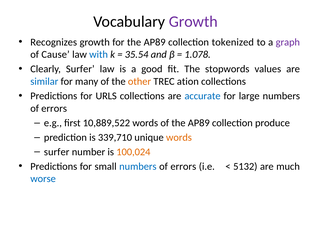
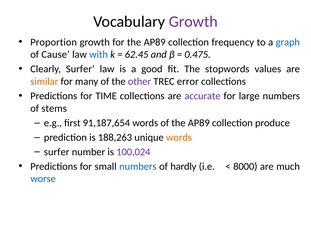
Recognizes: Recognizes -> Proportion (54, 42)
tokenized: tokenized -> frequency (233, 42)
graph colour: purple -> blue (288, 42)
35.54: 35.54 -> 62.45 (137, 55)
1.078: 1.078 -> 0.475 (198, 55)
similar colour: blue -> orange (44, 82)
other colour: orange -> purple (140, 82)
ation: ation -> error (188, 82)
URLS: URLS -> TIME (106, 96)
accurate colour: blue -> purple (203, 96)
errors: errors -> stems (54, 109)
10,889,522: 10,889,522 -> 91,187,654 (106, 123)
339,710: 339,710 -> 188,263 (115, 138)
100,024 colour: orange -> purple (133, 152)
errors: errors -> hardly (183, 167)
5132: 5132 -> 8000 (245, 167)
